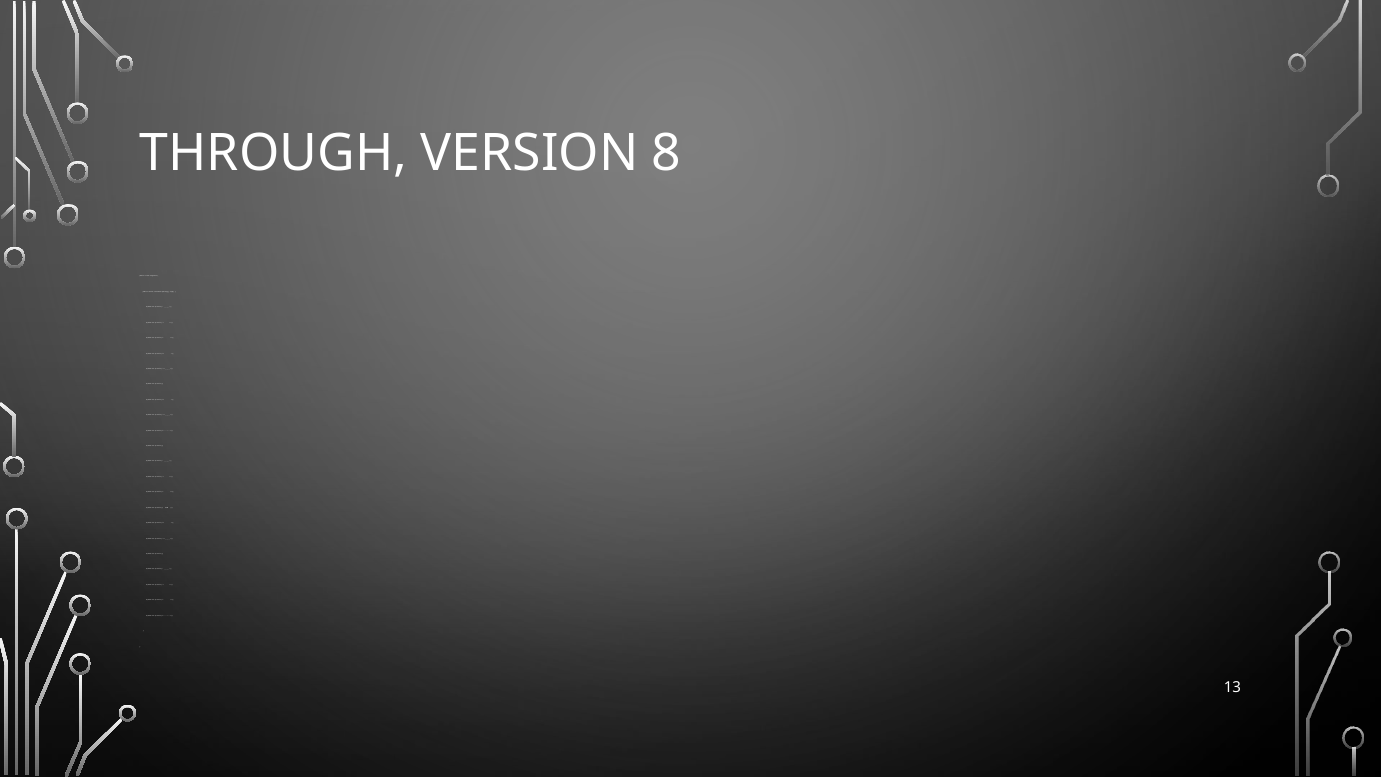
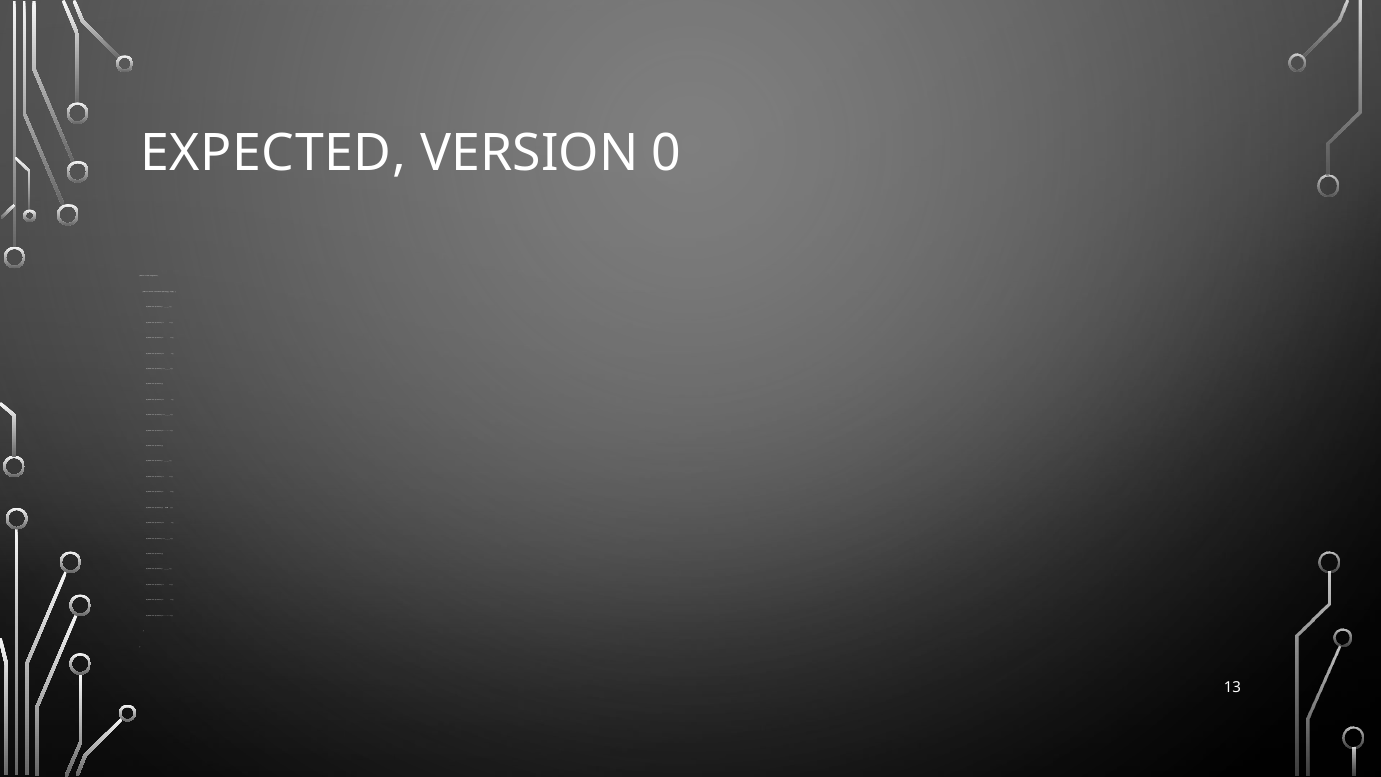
THROUGH: THROUGH -> EXPECTED (273, 153)
8: 8 -> 0 (667, 153)
